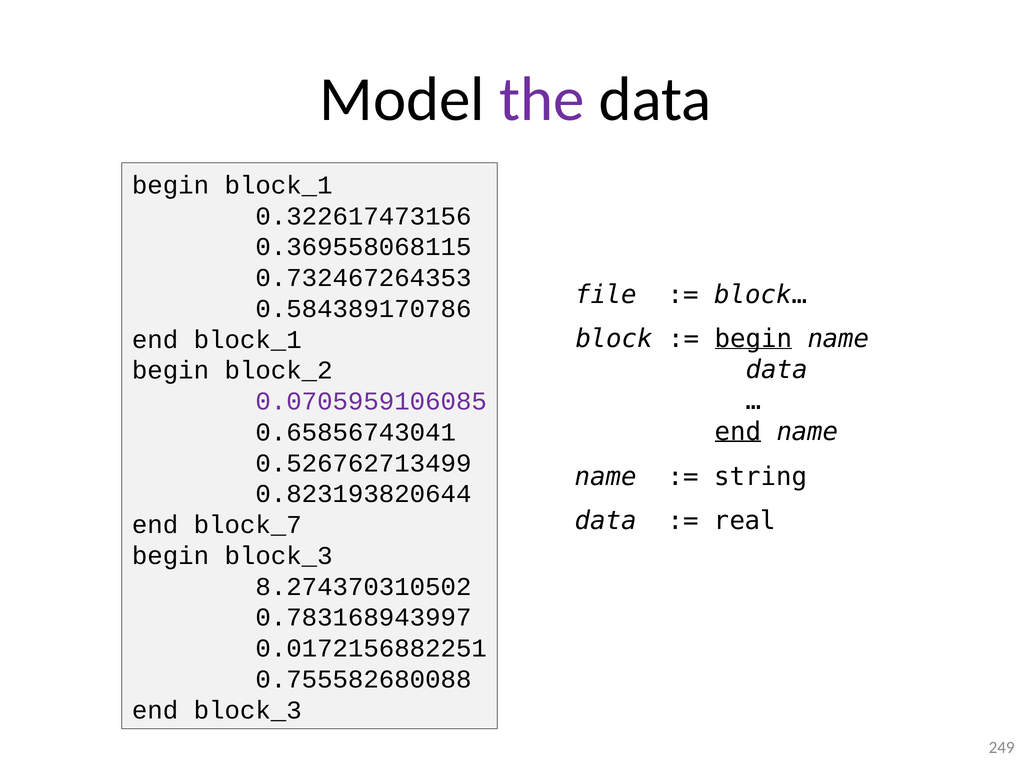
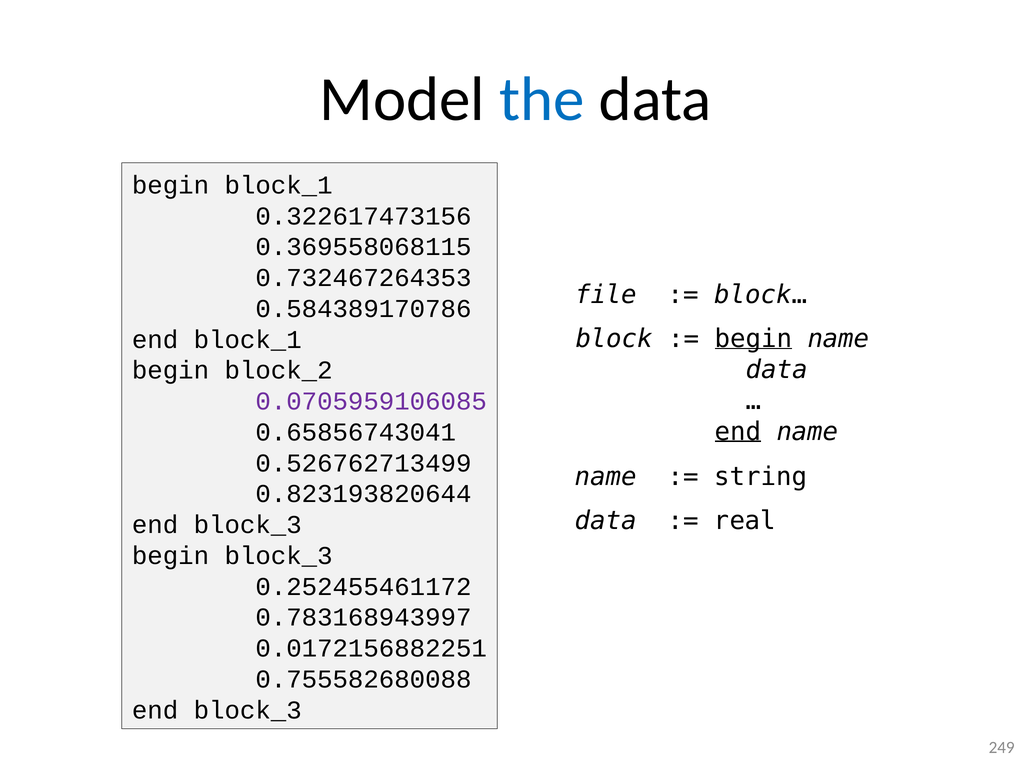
the colour: purple -> blue (542, 100)
block_7: block_7 -> block_3 (248, 525)
8.274370310502: 8.274370310502 -> 0.252455461172 (363, 586)
